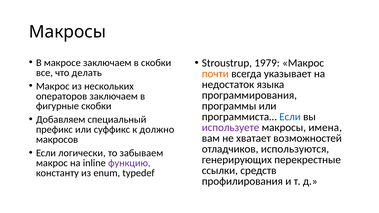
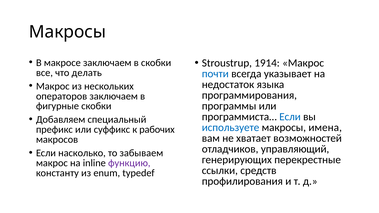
1979: 1979 -> 1914 (267, 63)
почти colour: orange -> blue (215, 74)
используете colour: purple -> blue (231, 128)
должно: должно -> рабочих (157, 130)
используются: используются -> управляющий (295, 149)
логически: логически -> насколько (82, 153)
